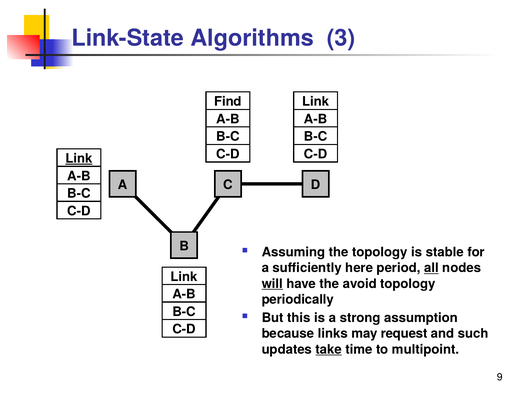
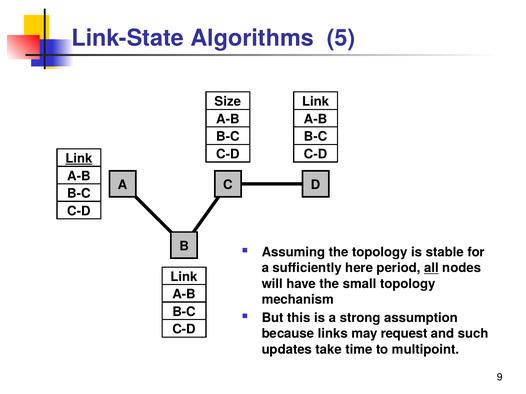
3: 3 -> 5 (341, 38)
Find: Find -> Size (228, 102)
will underline: present -> none (272, 284)
avoid: avoid -> small (360, 284)
periodically: periodically -> mechanism (298, 300)
take underline: present -> none (329, 350)
